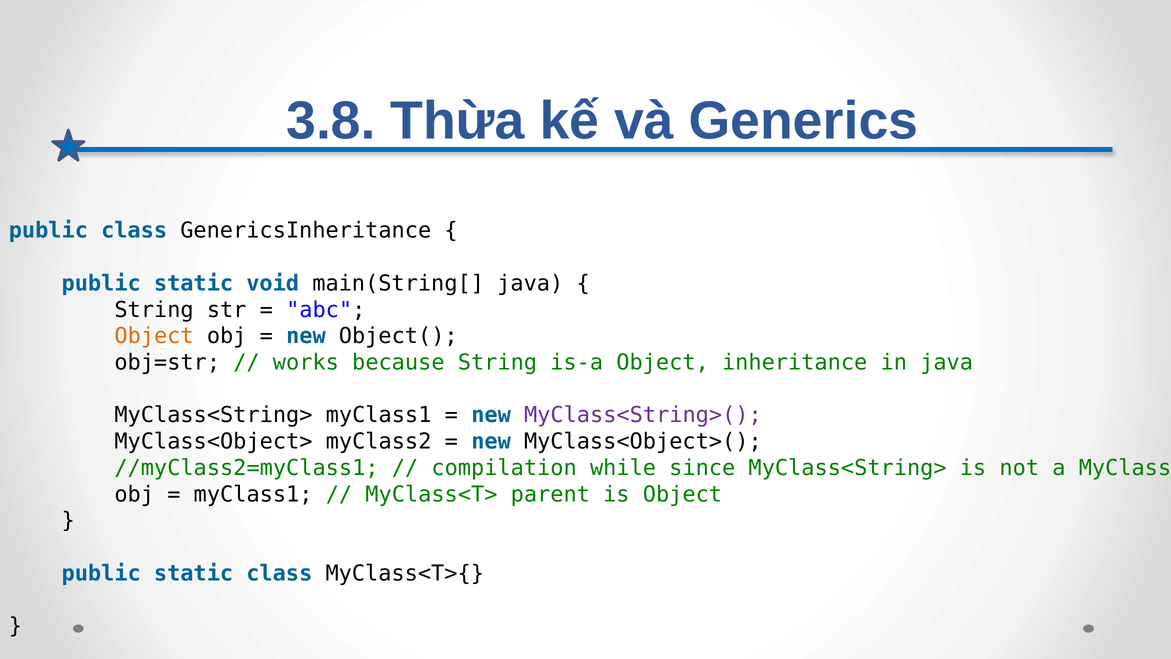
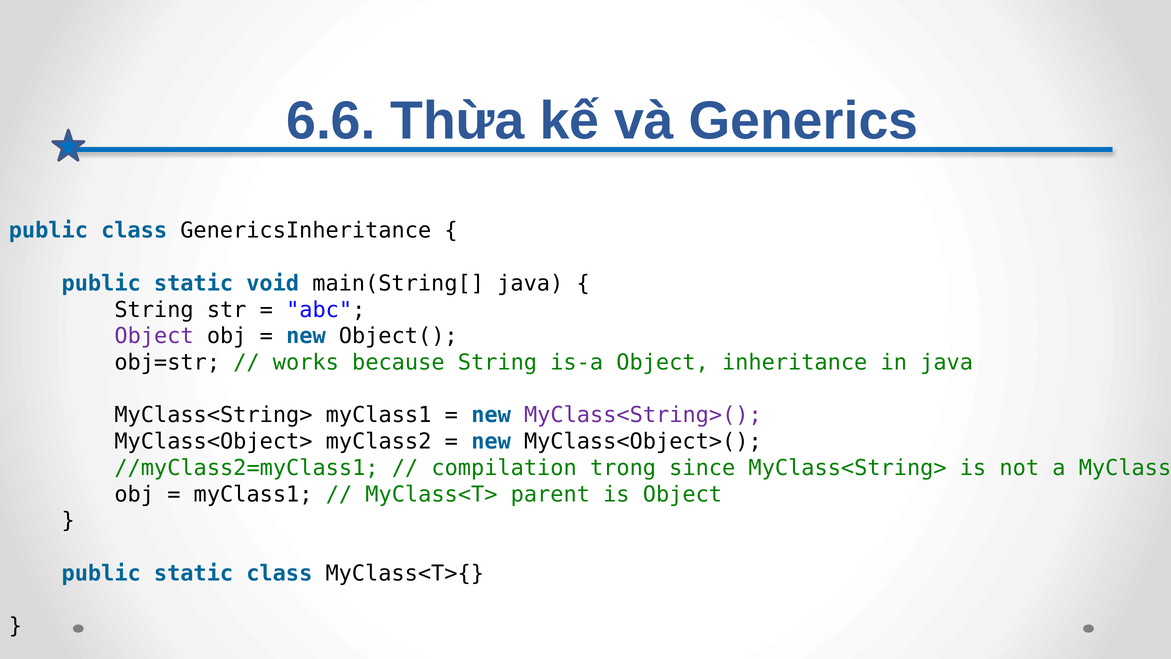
3.8: 3.8 -> 6.6 (331, 121)
Object colour: orange -> purple (154, 336)
while: while -> trong (623, 468)
